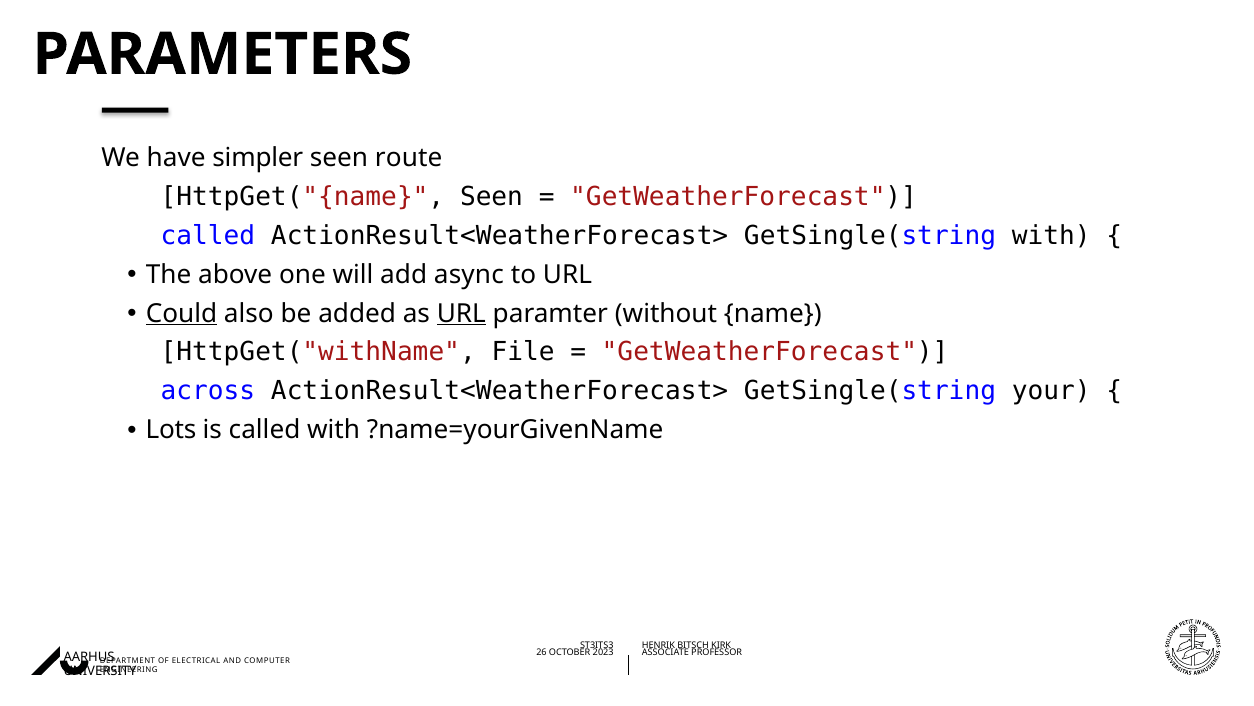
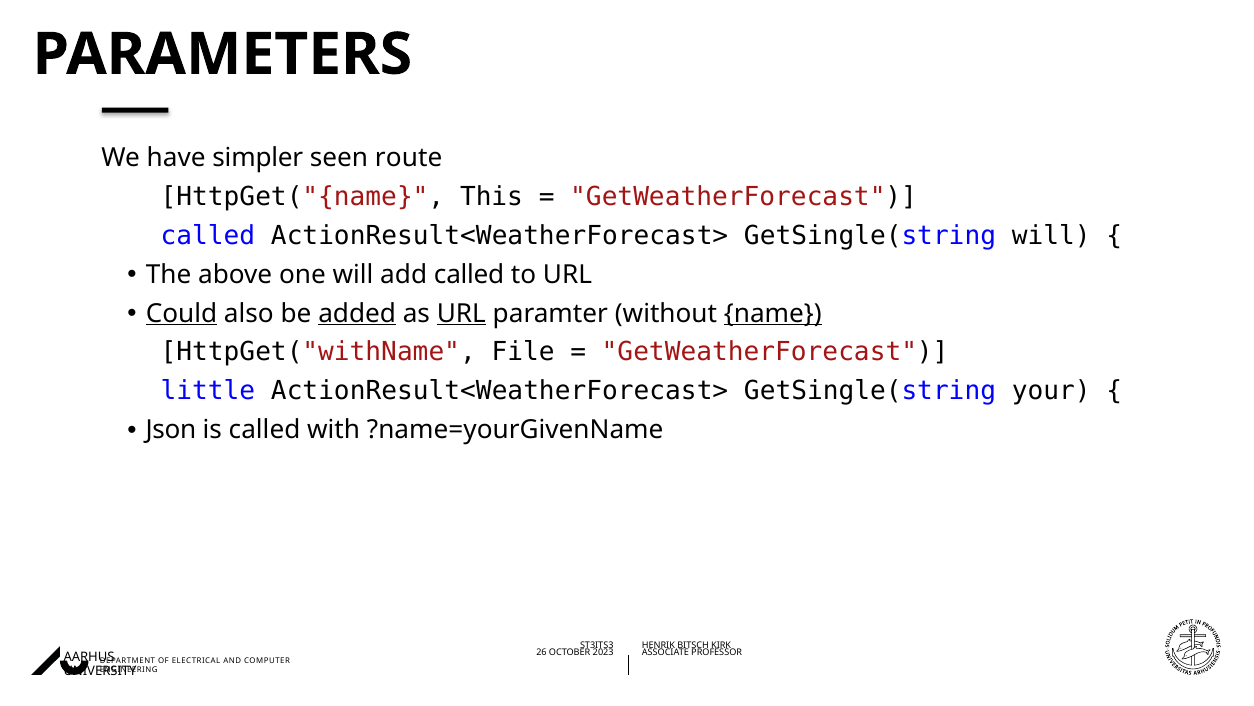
HttpGet("{name Seen: Seen -> This (491, 196)
GetSingle(string with: with -> will (1051, 235)
add async: async -> called (469, 274)
added underline: none -> present (357, 313)
name underline: none -> present (773, 313)
across: across -> little (208, 391)
Lots: Lots -> Json (171, 430)
